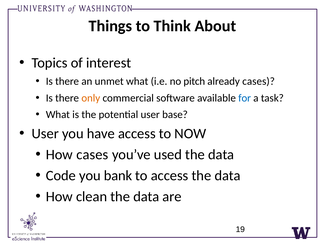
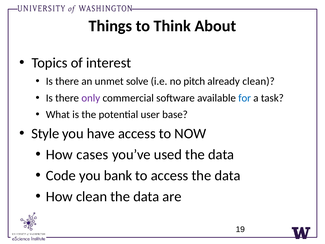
unmet what: what -> solve (137, 81)
already cases: cases -> clean (259, 81)
only colour: orange -> purple (91, 98)
User: User -> Style (45, 134)
